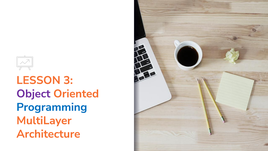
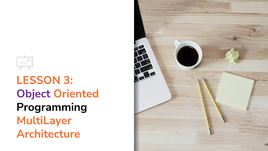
Programming colour: blue -> black (52, 107)
